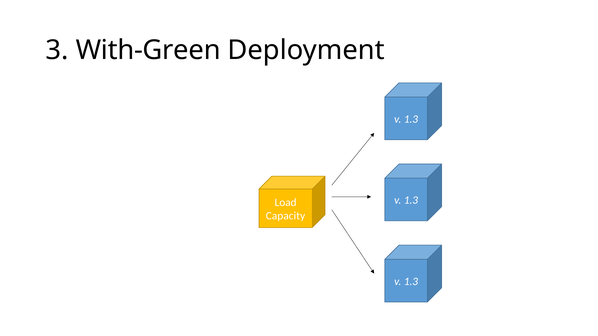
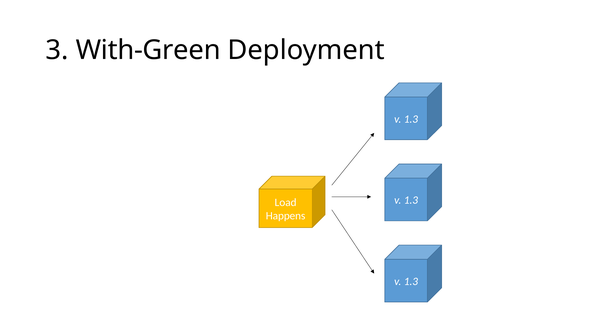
Capacity: Capacity -> Happens (286, 216)
